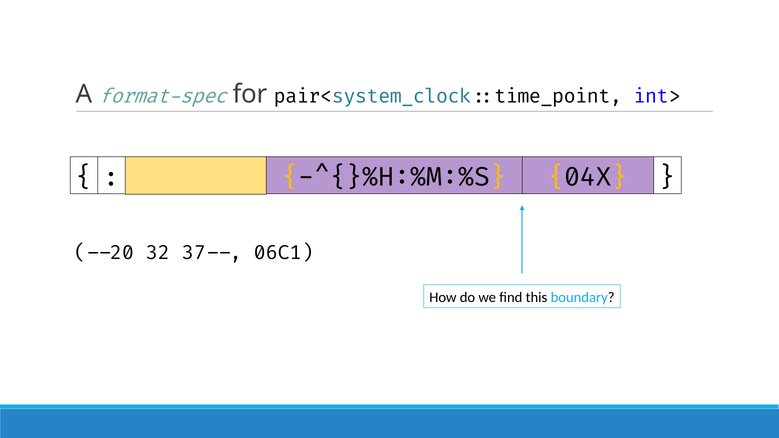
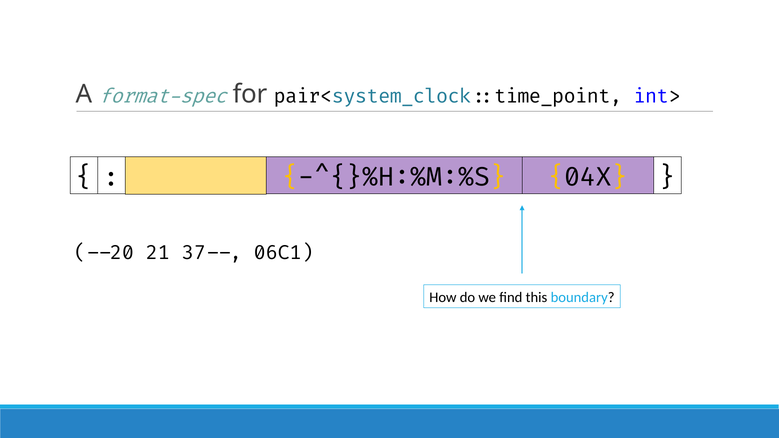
--20:32:37--: --20:32:37-- -> --20:21:37-- (158, 253)
